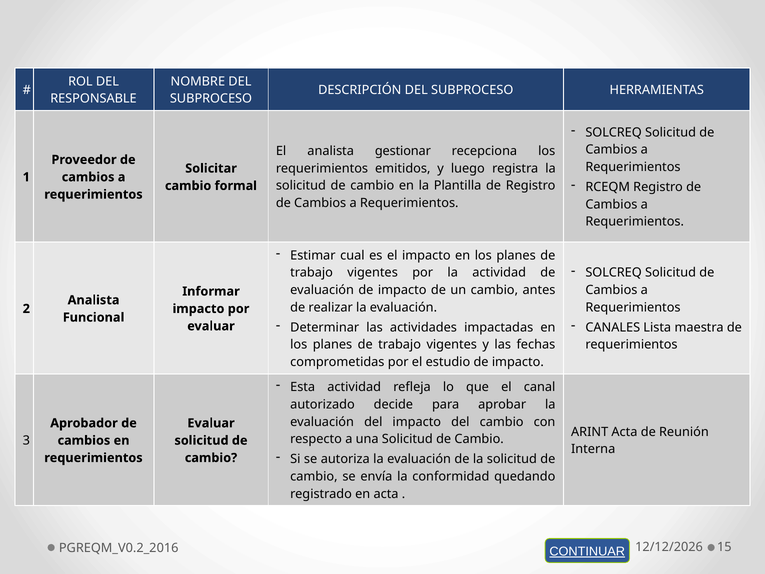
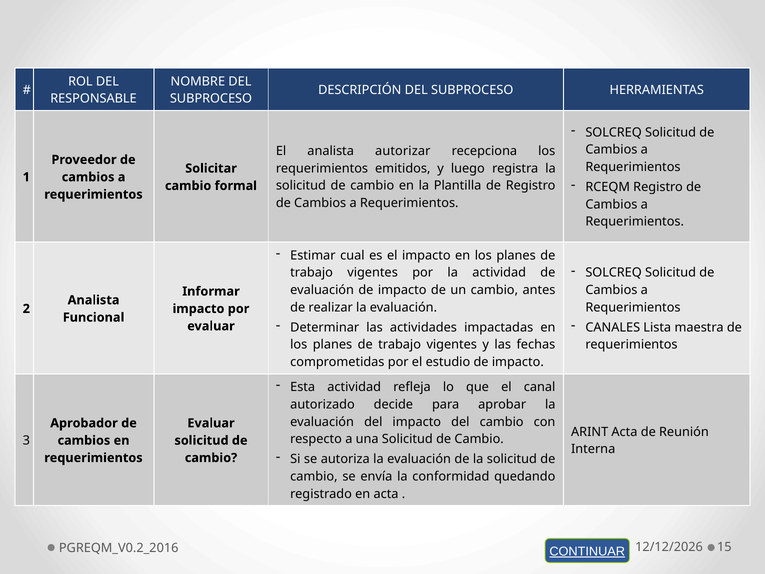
gestionar: gestionar -> autorizar (403, 151)
